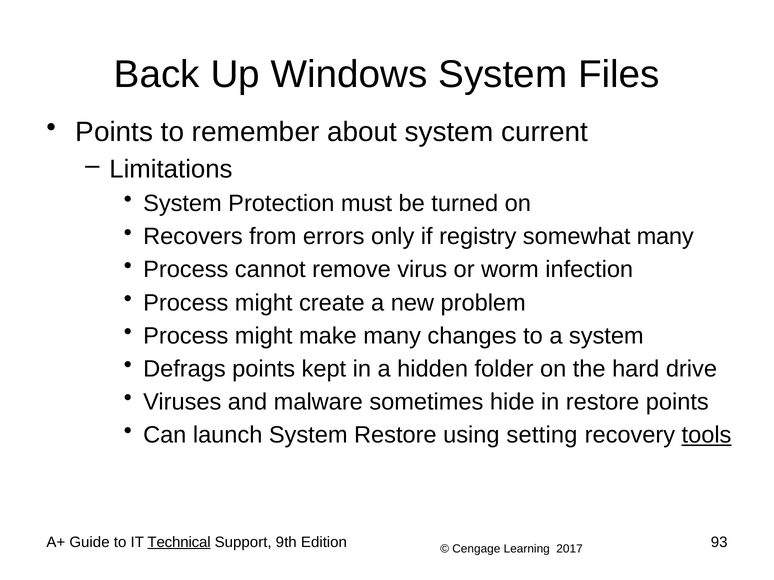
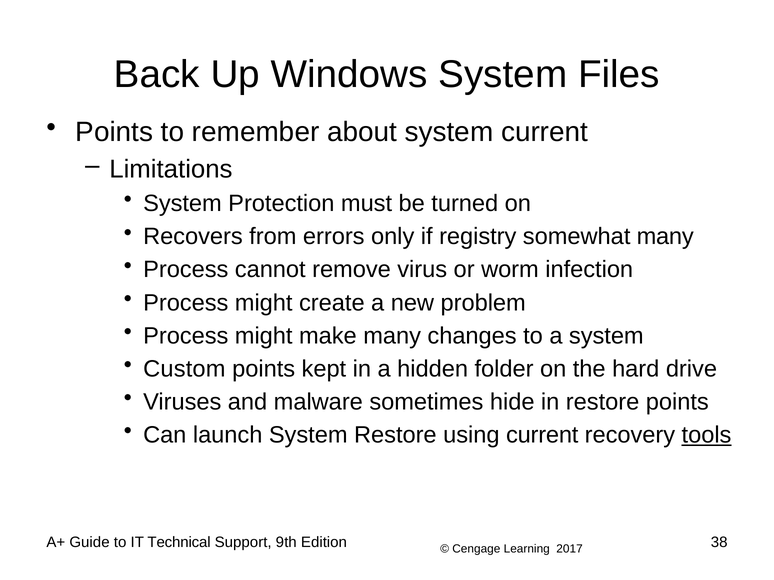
Defrags: Defrags -> Custom (184, 369)
using setting: setting -> current (542, 435)
Technical underline: present -> none (179, 543)
93: 93 -> 38 (719, 543)
